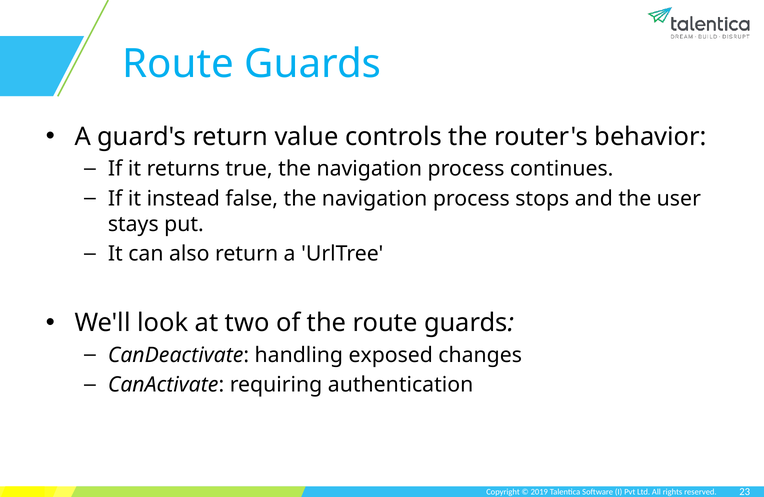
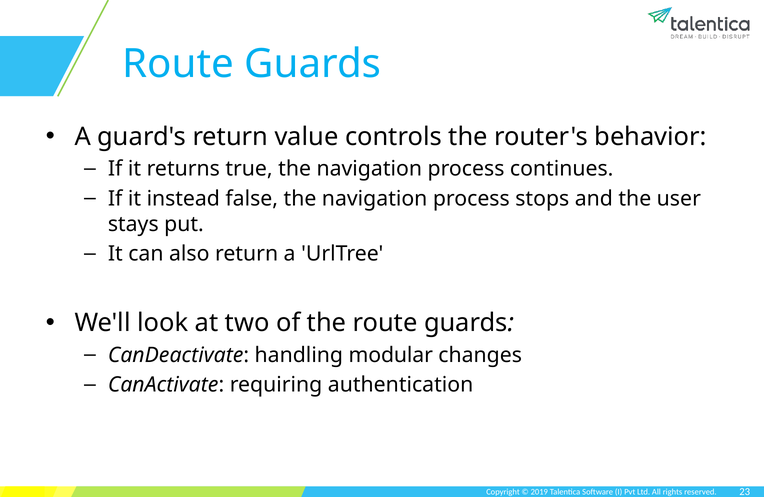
exposed: exposed -> modular (391, 355)
